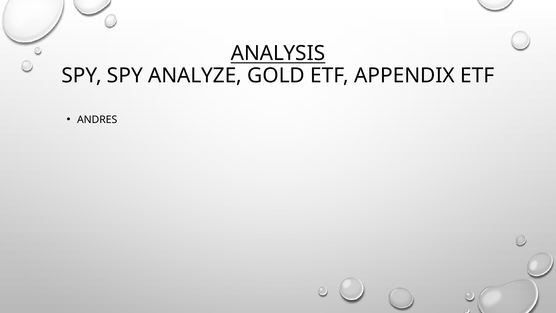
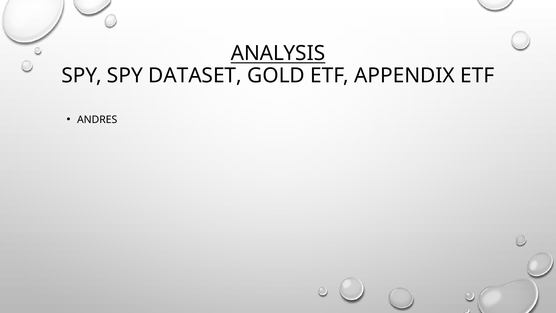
ANALYZE: ANALYZE -> DATASET (195, 76)
